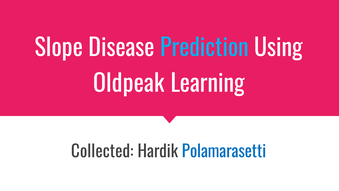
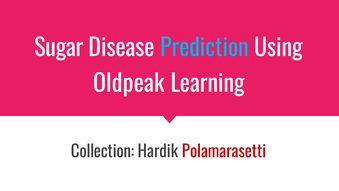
Slope: Slope -> Sugar (59, 48)
Collected: Collected -> Collection (103, 151)
Polamarasetti colour: blue -> red (224, 151)
